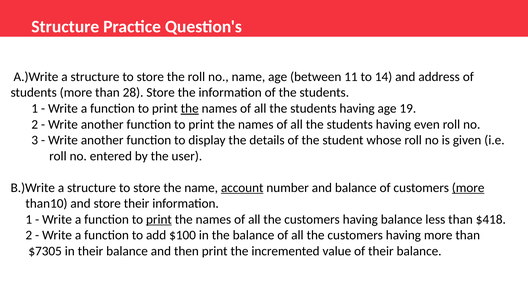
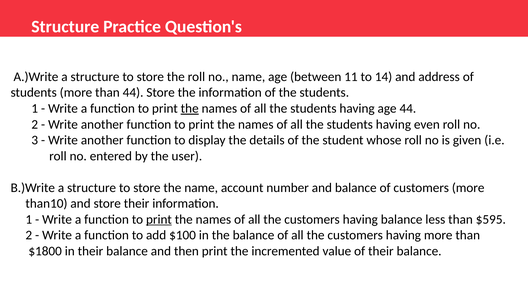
than 28: 28 -> 44 (133, 93)
age 19: 19 -> 44 (408, 108)
account underline: present -> none (242, 188)
more underline: present -> none (468, 188)
$418: $418 -> $595 (491, 219)
$7305: $7305 -> $1800 (45, 251)
